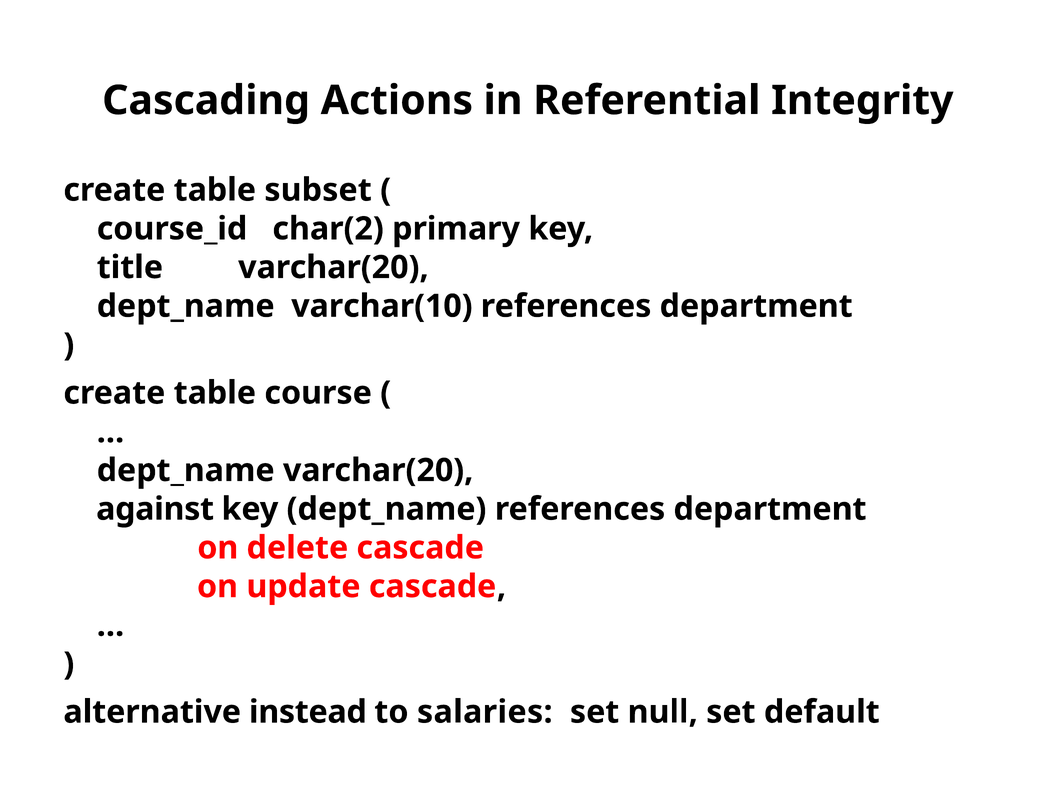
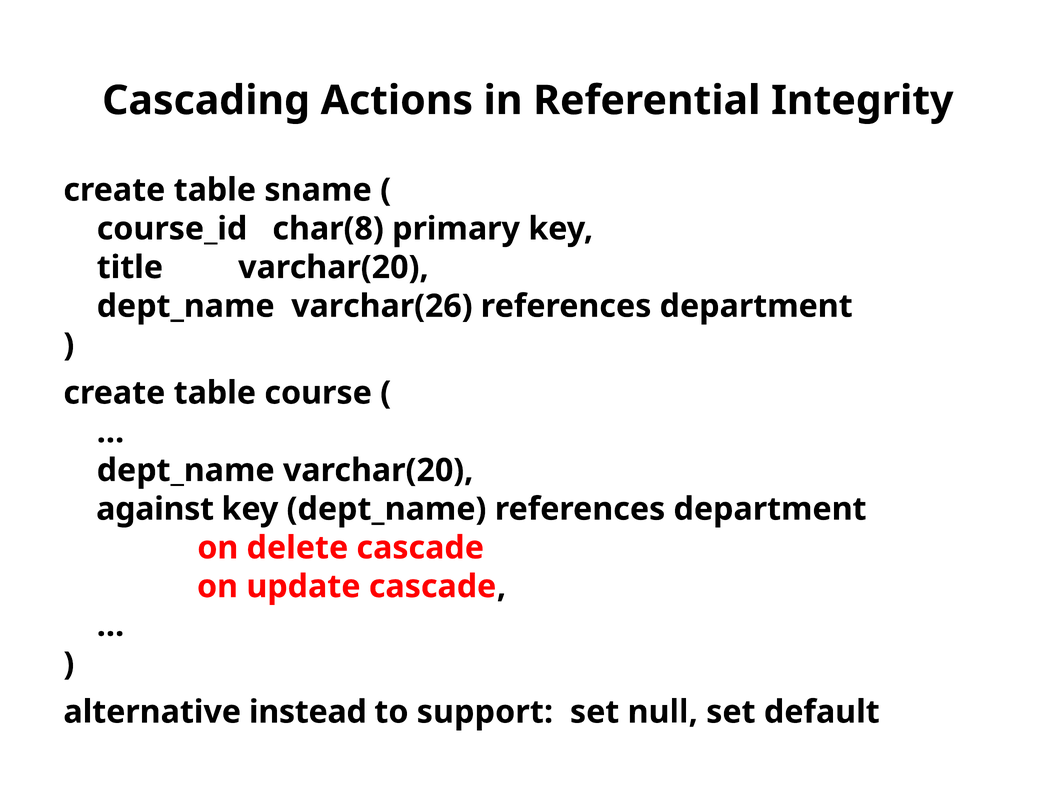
subset: subset -> sname (318, 190)
char(2: char(2 -> char(8 (328, 229)
varchar(10: varchar(10 -> varchar(26 (382, 306)
salaries: salaries -> support (485, 712)
